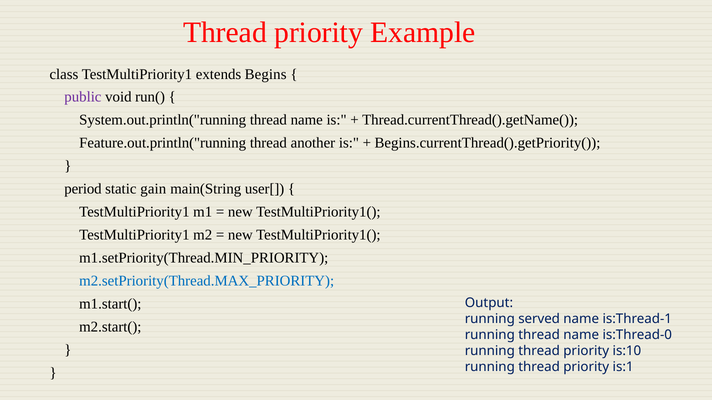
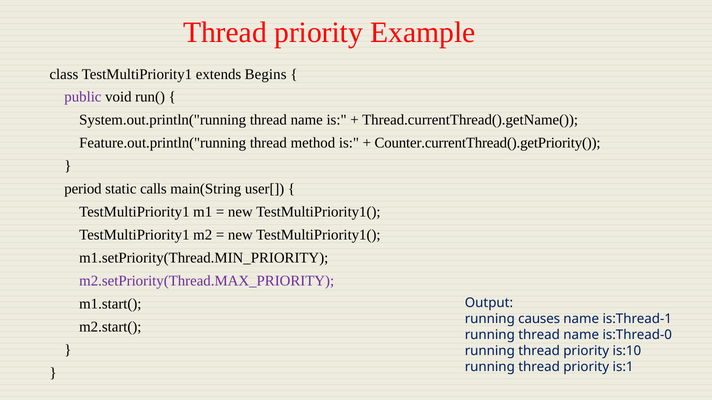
another: another -> method (313, 143)
Begins.currentThread().getPriority(: Begins.currentThread().getPriority( -> Counter.currentThread().getPriority( (488, 143)
gain: gain -> calls (153, 189)
m2.setPriority(Thread.MAX_PRIORITY colour: blue -> purple (207, 281)
served: served -> causes (539, 319)
